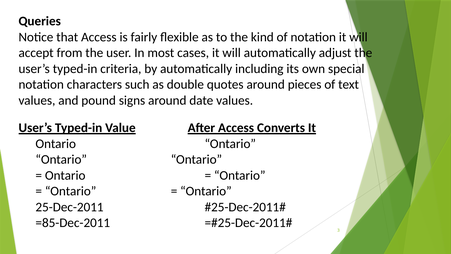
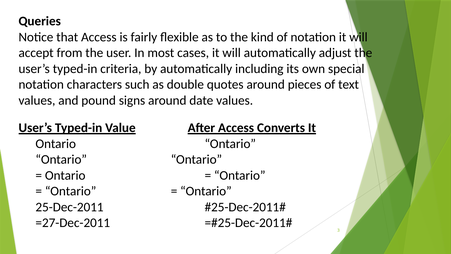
=85-Dec-2011: =85-Dec-2011 -> =27-Dec-2011 (73, 223)
